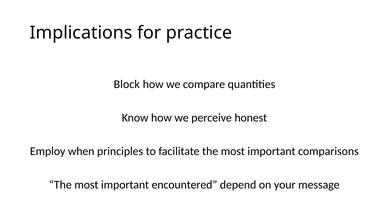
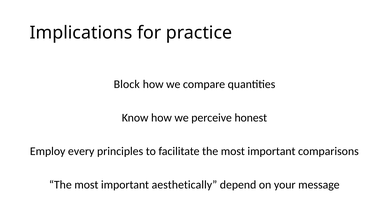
when: when -> every (81, 151)
encountered: encountered -> aesthetically (184, 185)
